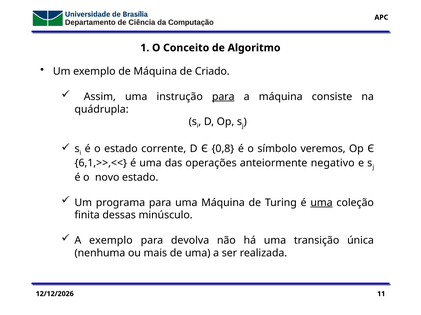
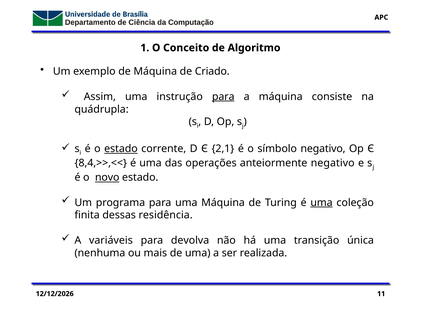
estado underline: none -> present (121, 149)
0,8: 0,8 -> 2,1 (223, 149)
símbolo veremos: veremos -> negativo (323, 149)
6,1,>>,<<: 6,1,>>,<< -> 8,4,>>,<< (101, 163)
novo underline: none -> present (107, 178)
minúsculo: minúsculo -> residência (166, 216)
A exemplo: exemplo -> variáveis (111, 241)
